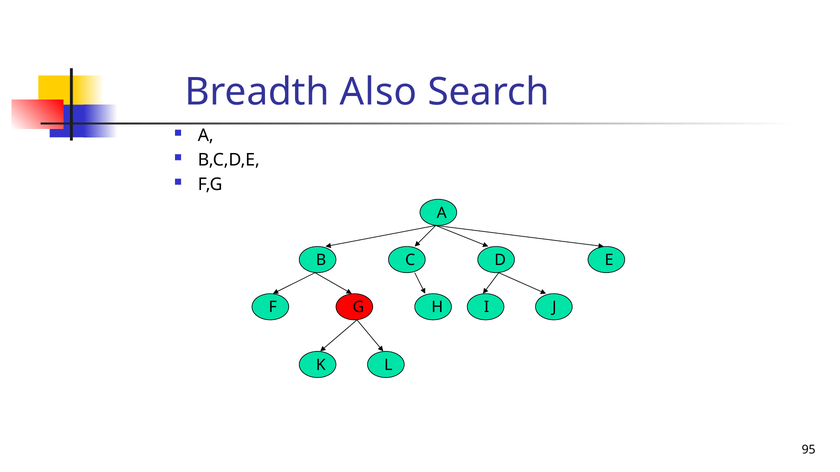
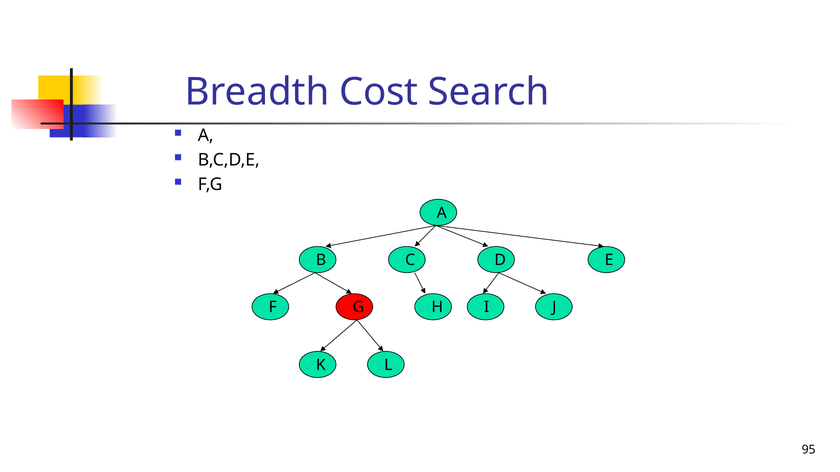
Also: Also -> Cost (379, 92)
